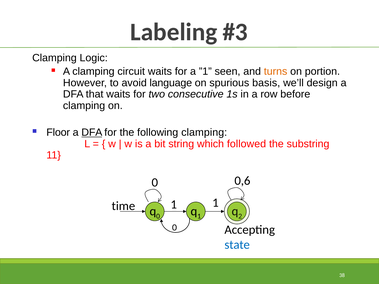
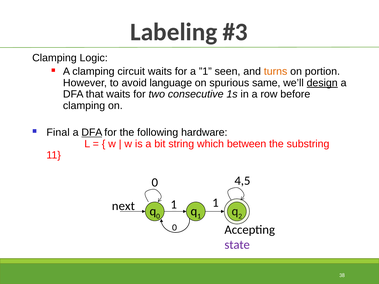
basis: basis -> same (266, 83)
design underline: none -> present (322, 83)
Floor: Floor -> Final (58, 133)
following clamping: clamping -> hardware (204, 133)
followed: followed -> between (247, 144)
0,6: 0,6 -> 4,5 (242, 181)
time: time -> next (123, 206)
state colour: blue -> purple (237, 245)
